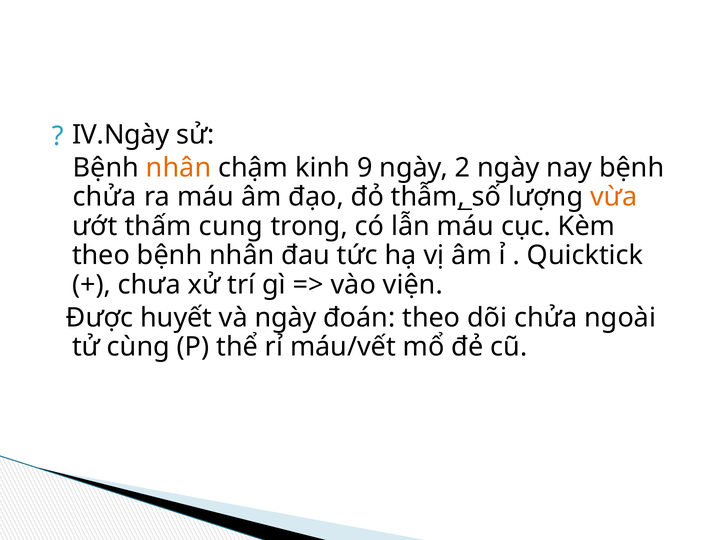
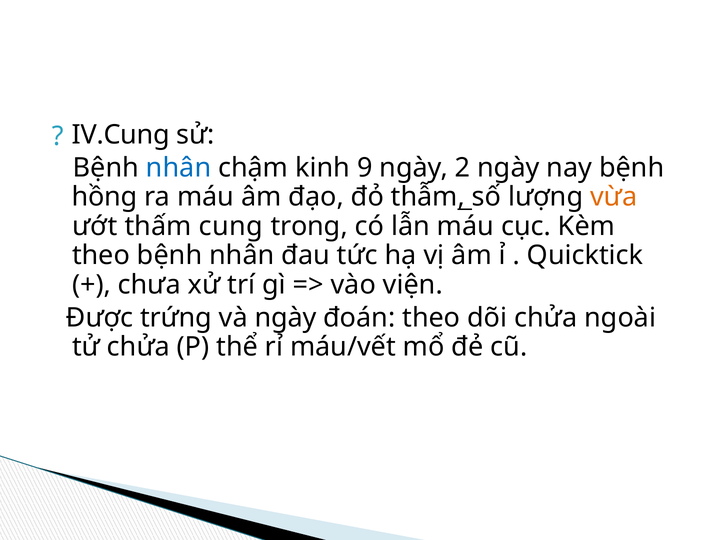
IV.Ngày: IV.Ngày -> IV.Cung (121, 135)
nhân colour: orange -> blue (179, 168)
chửa: chửa -> hồng (105, 197)
huyết: huyết -> trứng (176, 318)
tử cùng: cùng -> chửa (138, 347)
